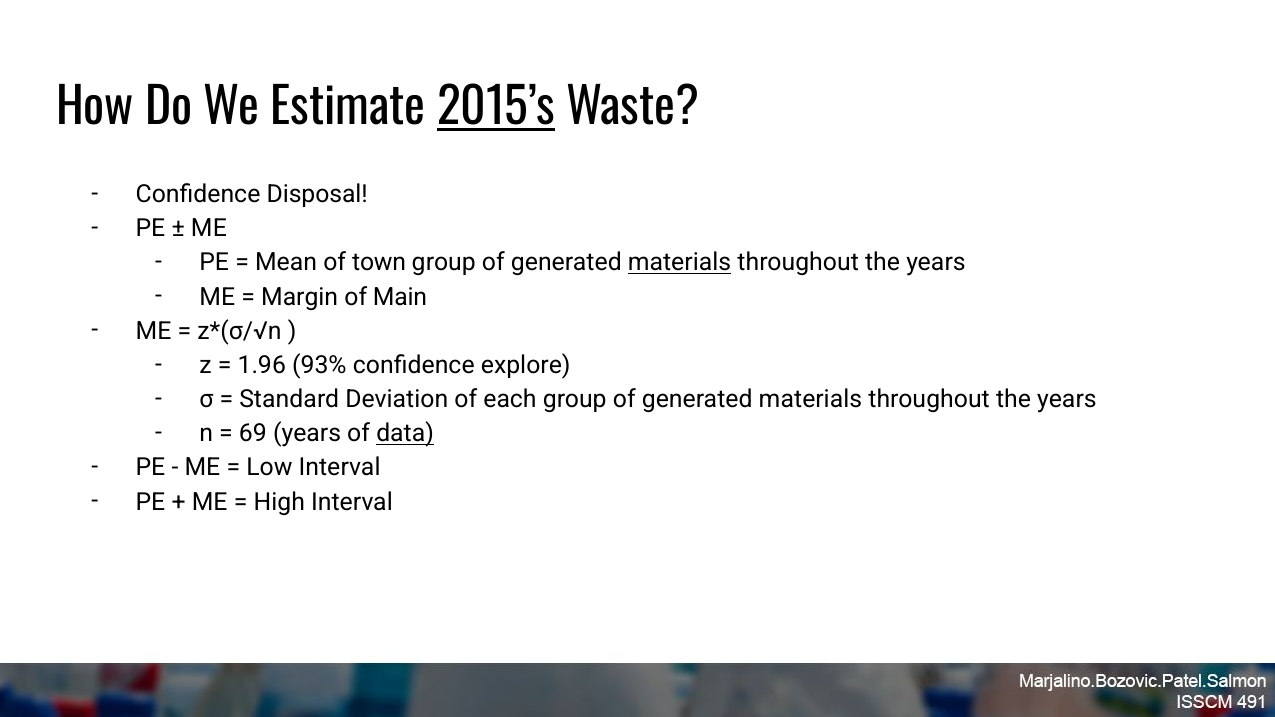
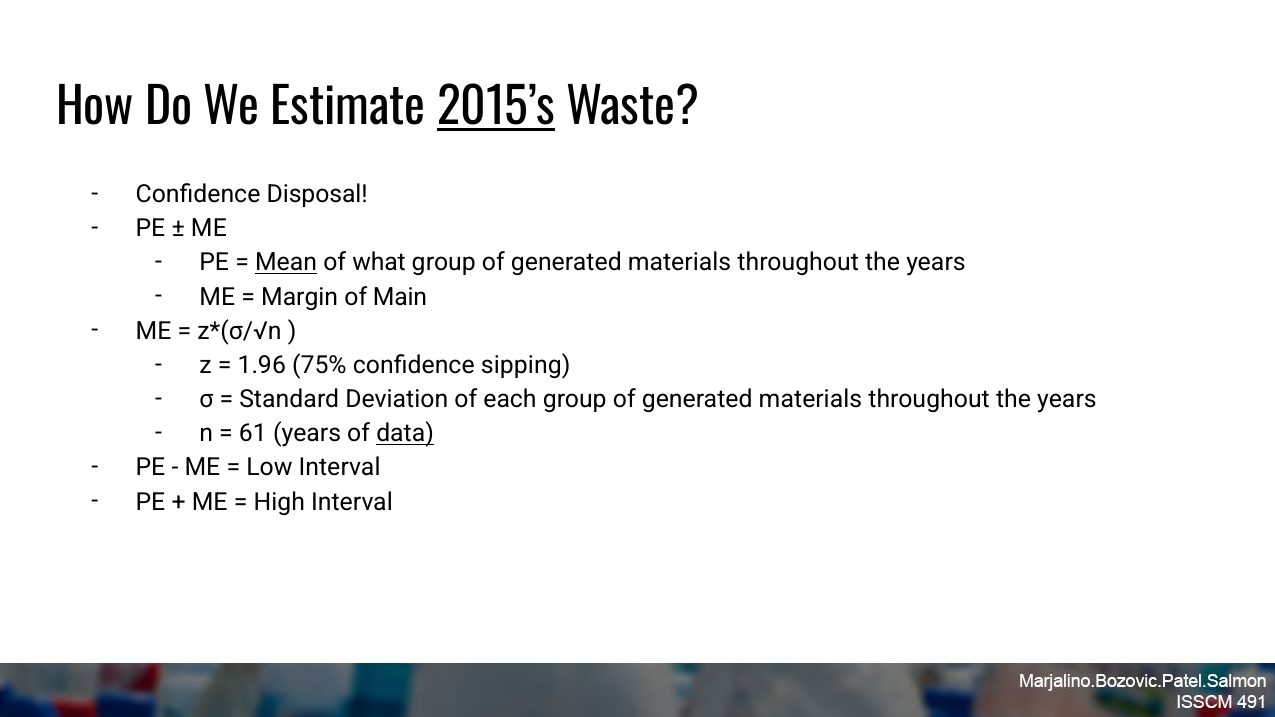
Mean underline: none -> present (286, 263)
town: town -> what (379, 263)
materials underline: present -> none (680, 263)
93%: 93% -> 75% (319, 365)
explore: explore -> sipping (526, 365)
69: 69 -> 61 (253, 434)
